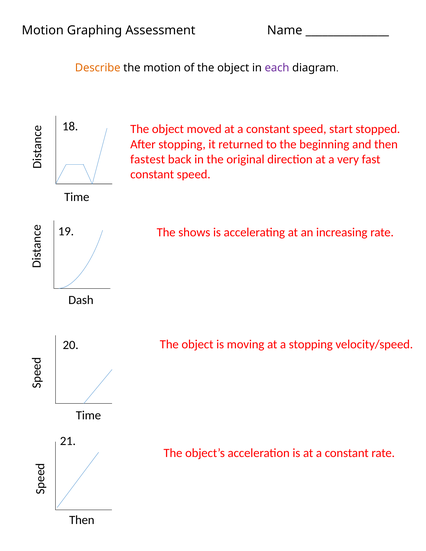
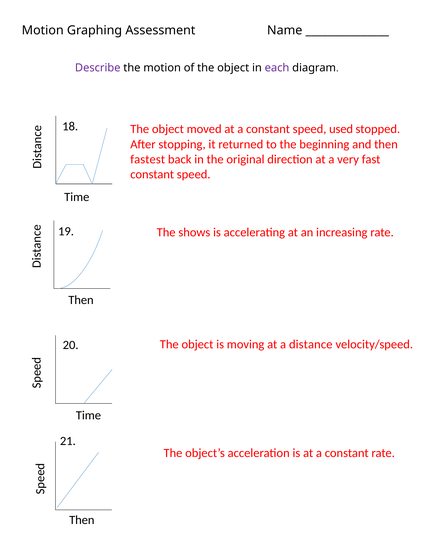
Describe colour: orange -> purple (98, 68)
start: start -> used (341, 129)
Dash: Dash -> Then (81, 300)
a stopping: stopping -> distance (311, 345)
